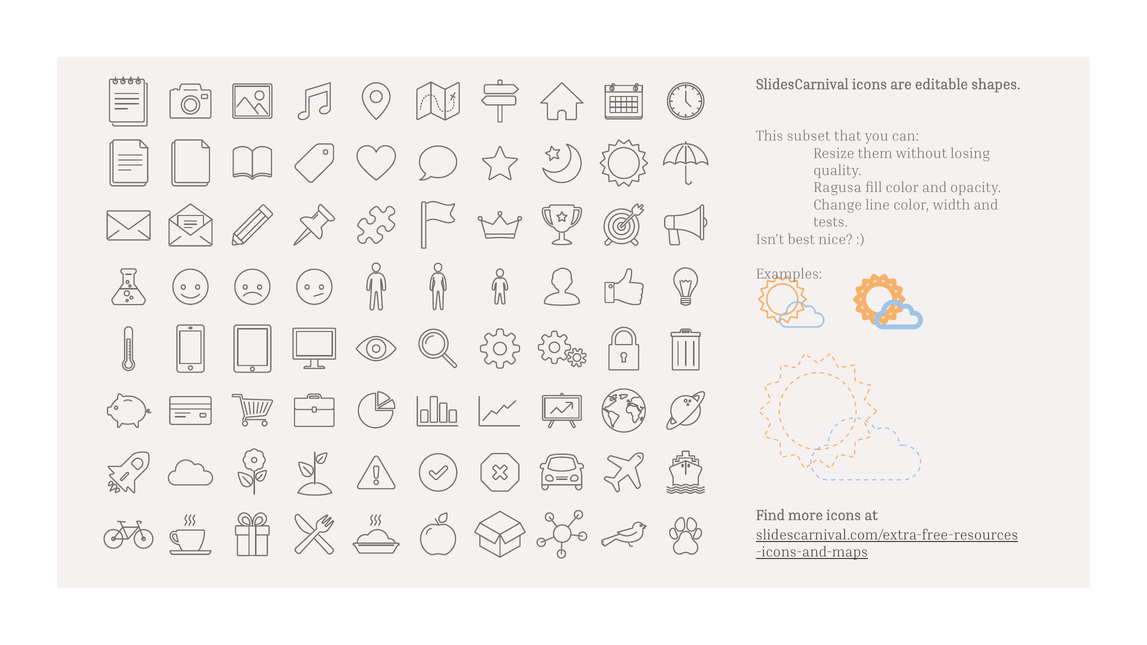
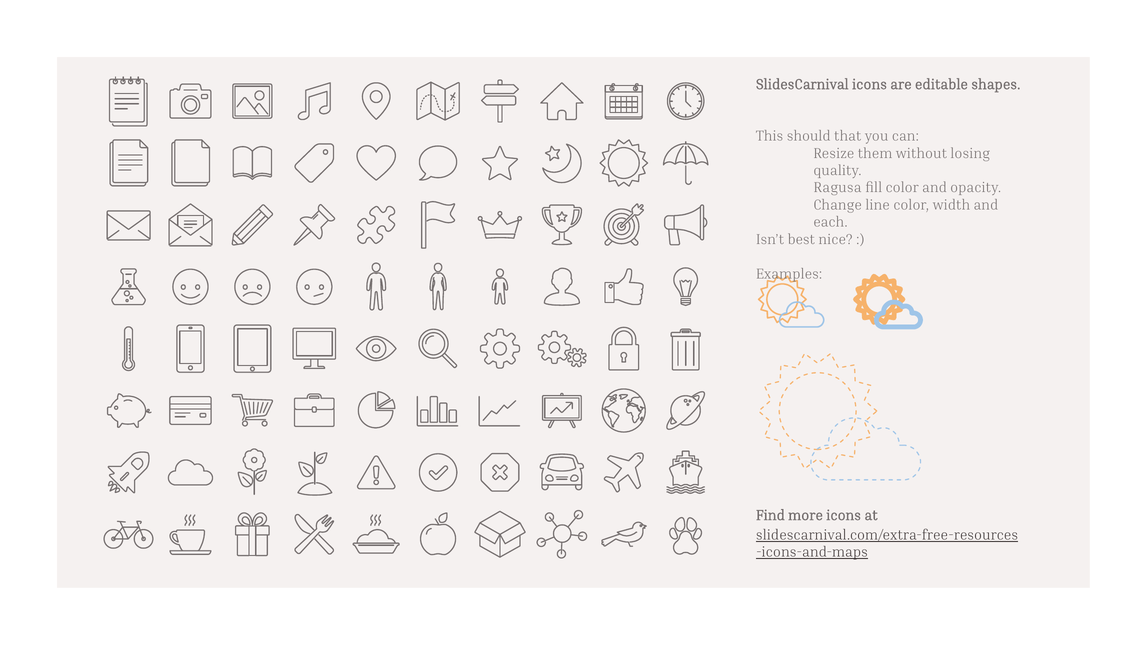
subset: subset -> should (809, 136)
tests: tests -> each (831, 222)
